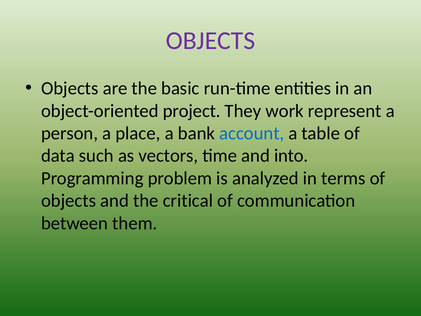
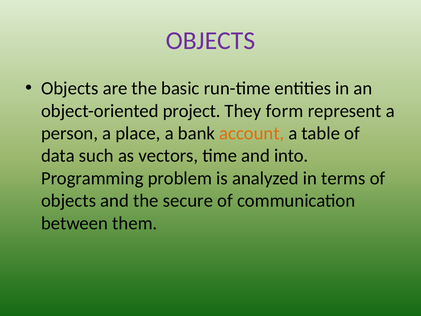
work: work -> form (285, 111)
account colour: blue -> orange (252, 133)
critical: critical -> secure (188, 201)
